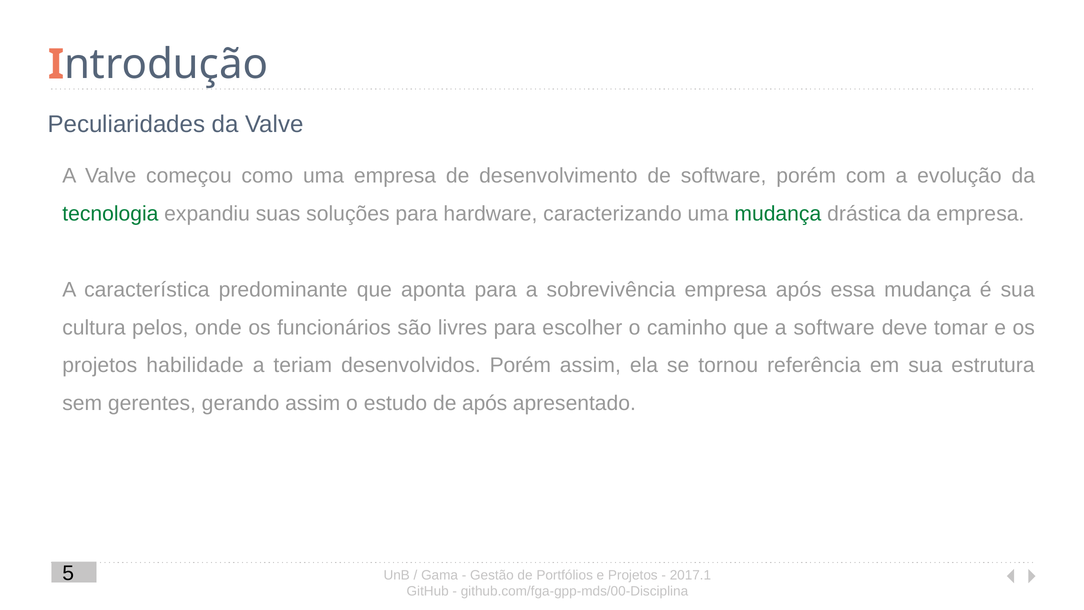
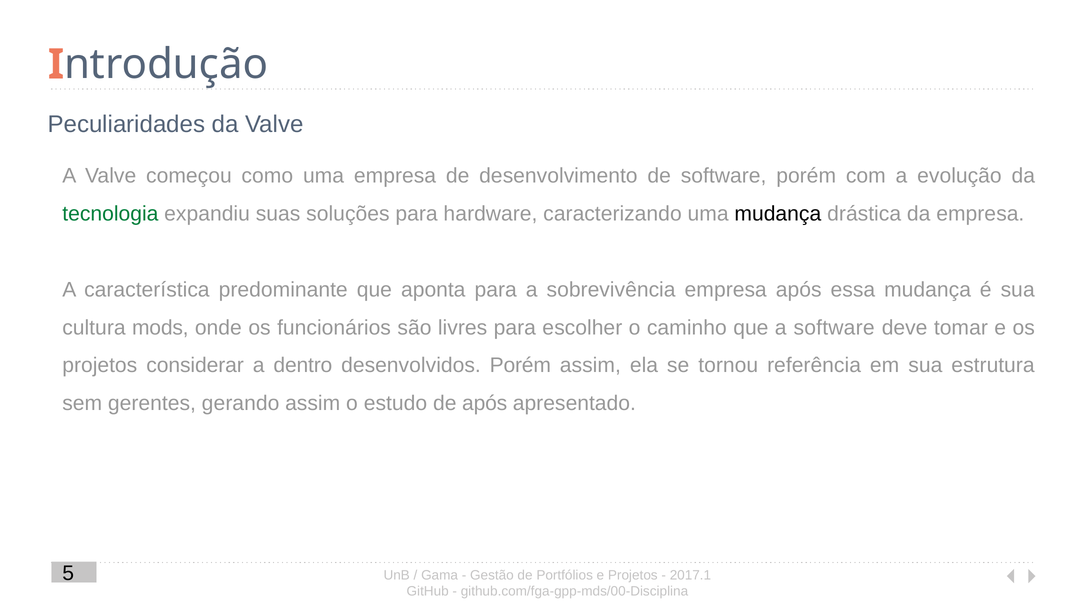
mudança colour: green -> black (778, 214)
pelos: pelos -> mods (160, 327)
habilidade: habilidade -> considerar (195, 365)
teriam: teriam -> dentro (303, 365)
